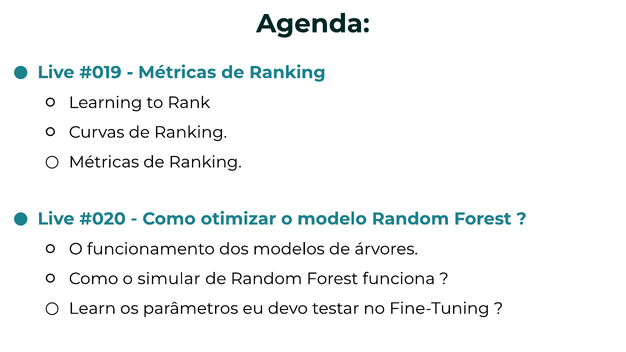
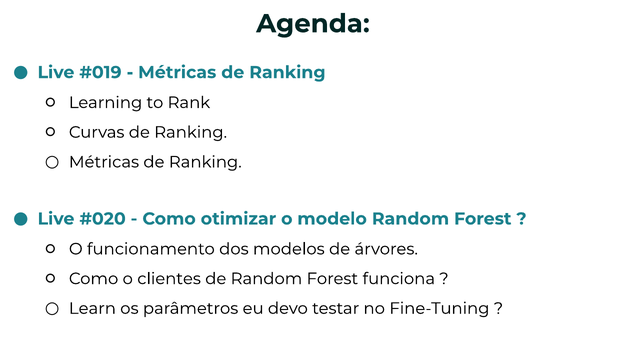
simular: simular -> clientes (169, 279)
